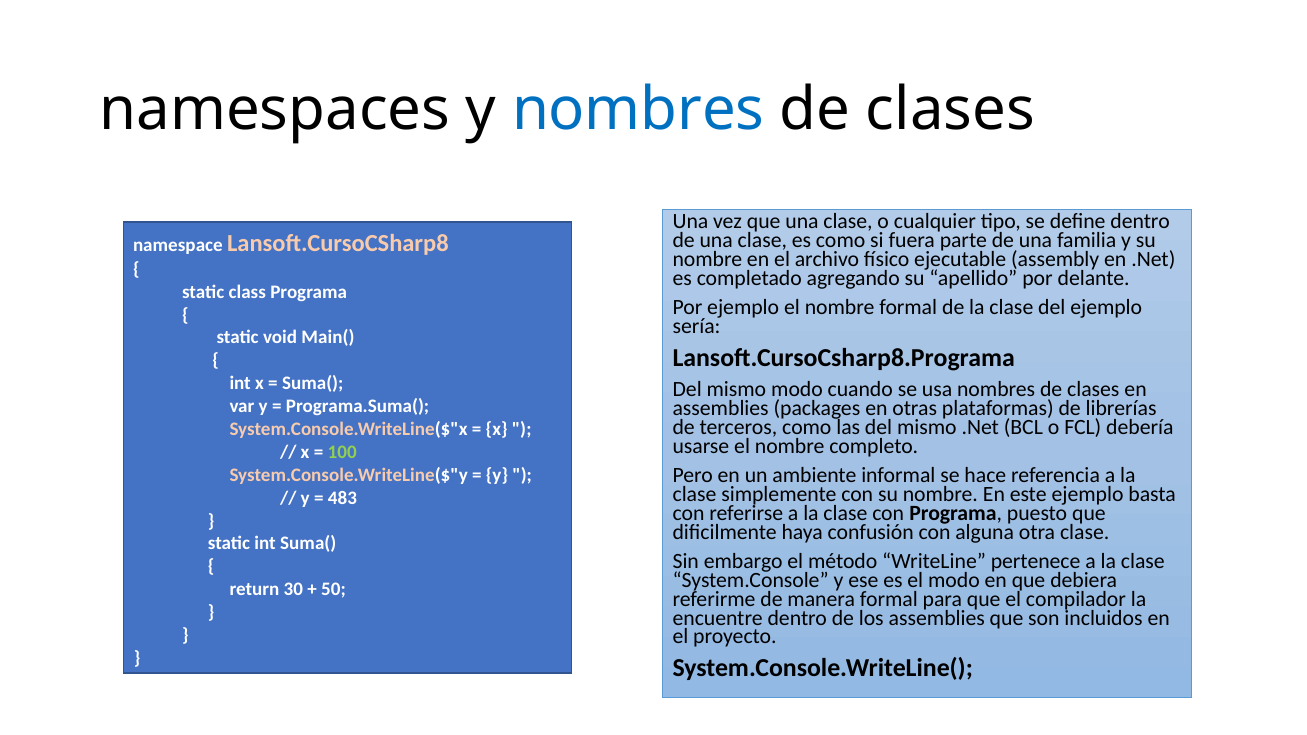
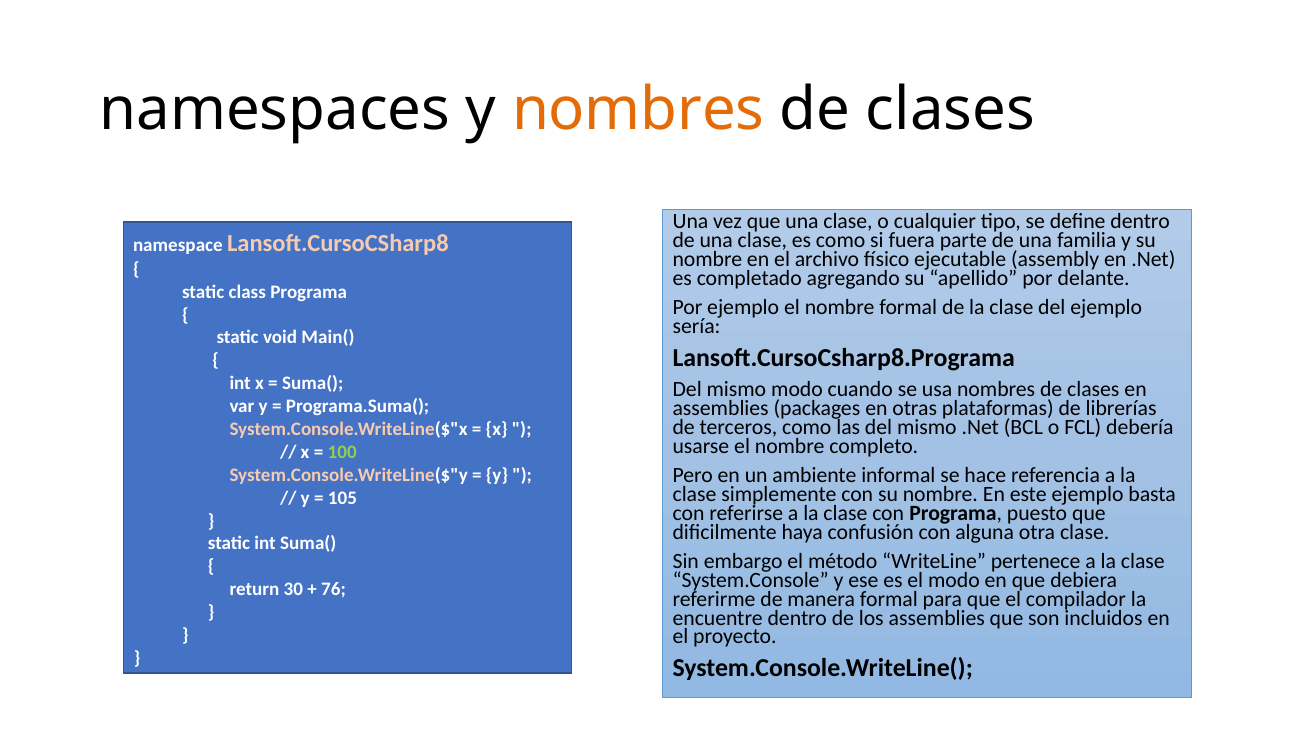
nombres colour: blue -> orange (638, 110)
483: 483 -> 105 (342, 498)
50: 50 -> 76 (334, 589)
